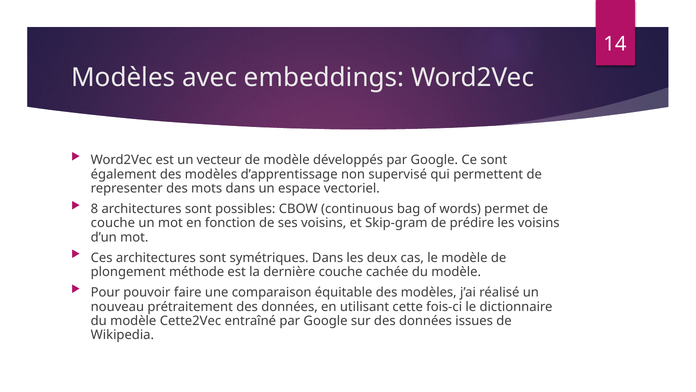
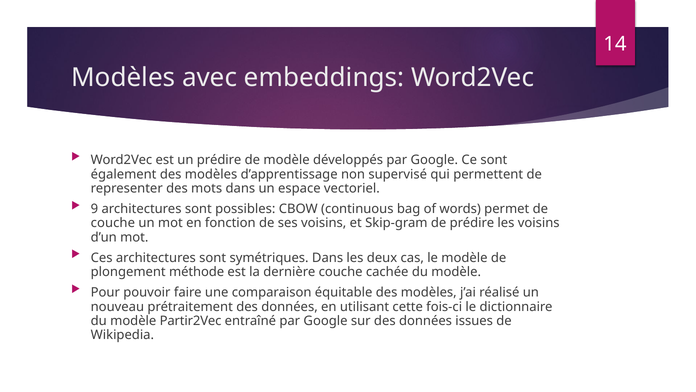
un vecteur: vecteur -> prédire (219, 160)
8: 8 -> 9 (94, 209)
Cette2Vec: Cette2Vec -> Partir2Vec (191, 321)
